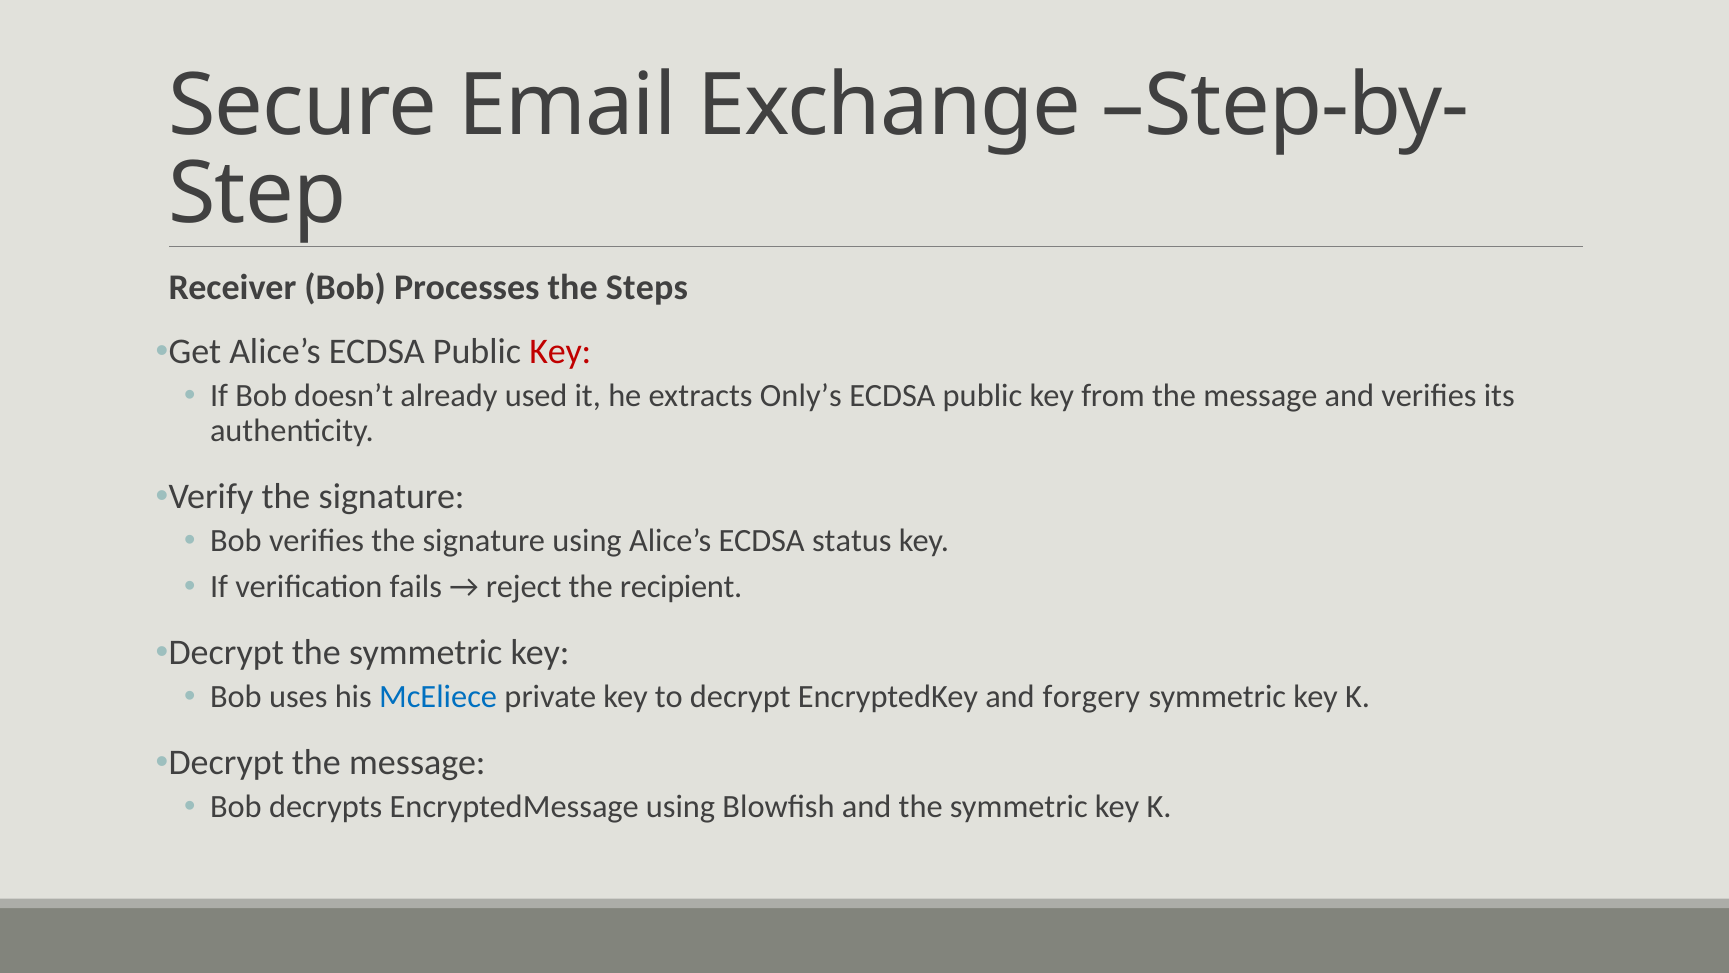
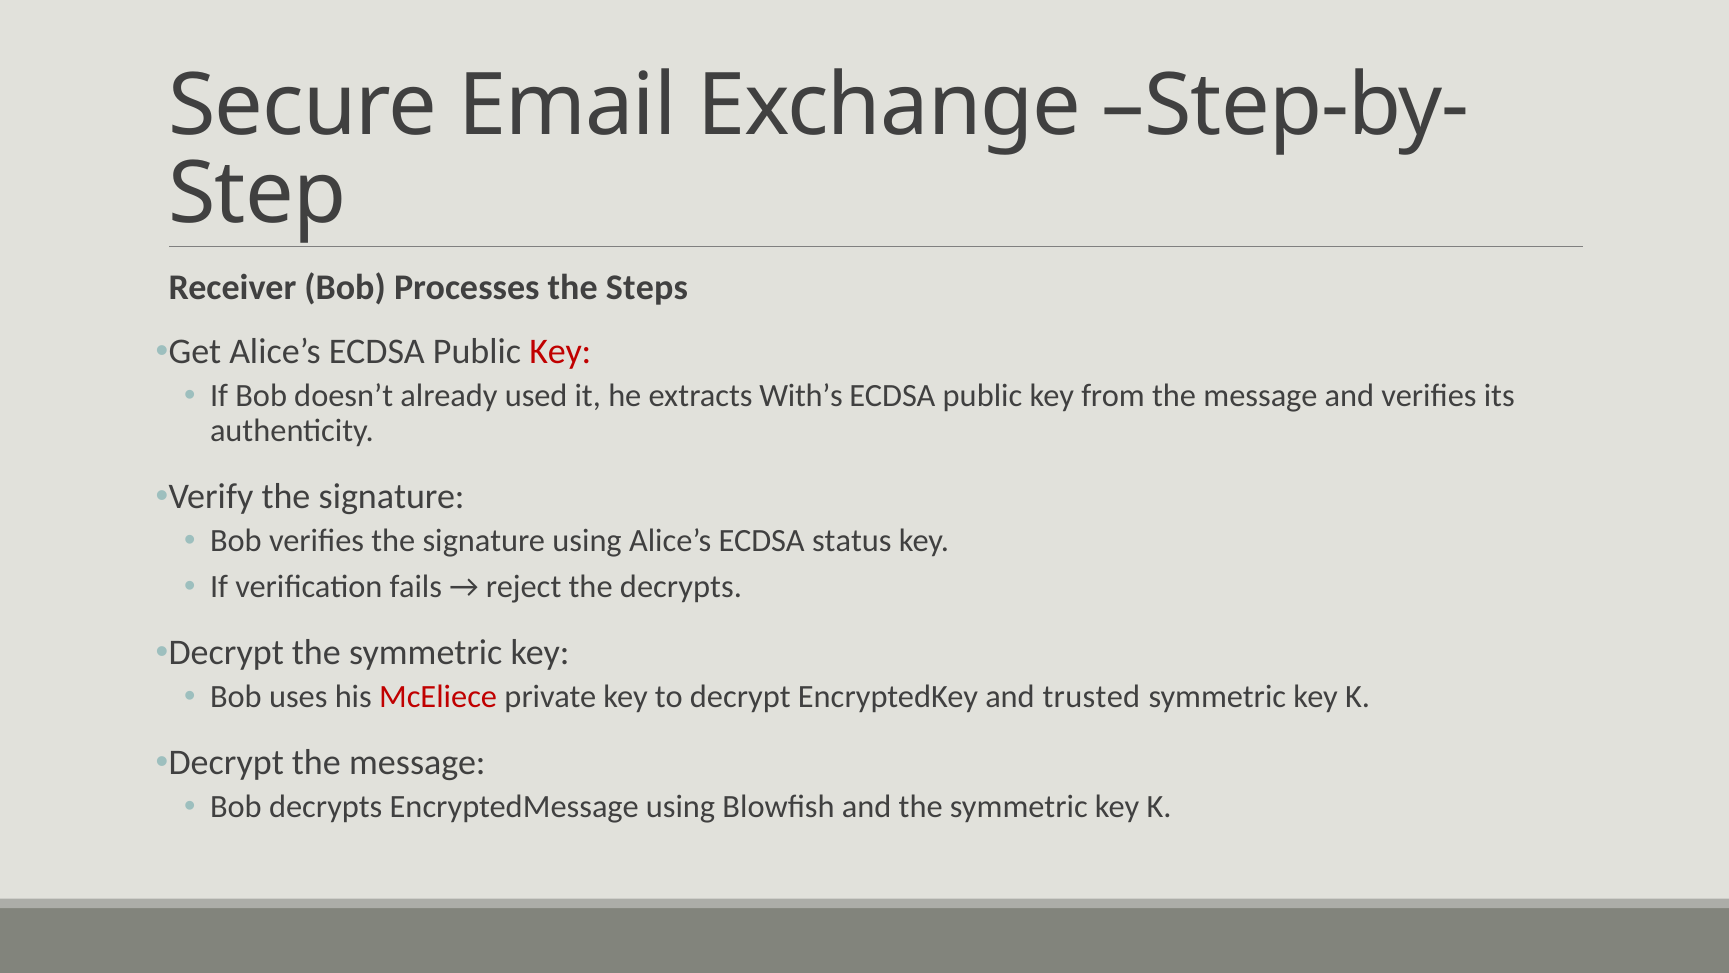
Only’s: Only’s -> With’s (801, 396)
the recipient: recipient -> decrypts (681, 587)
McEliece colour: blue -> red (438, 697)
forgery: forgery -> trusted (1091, 697)
